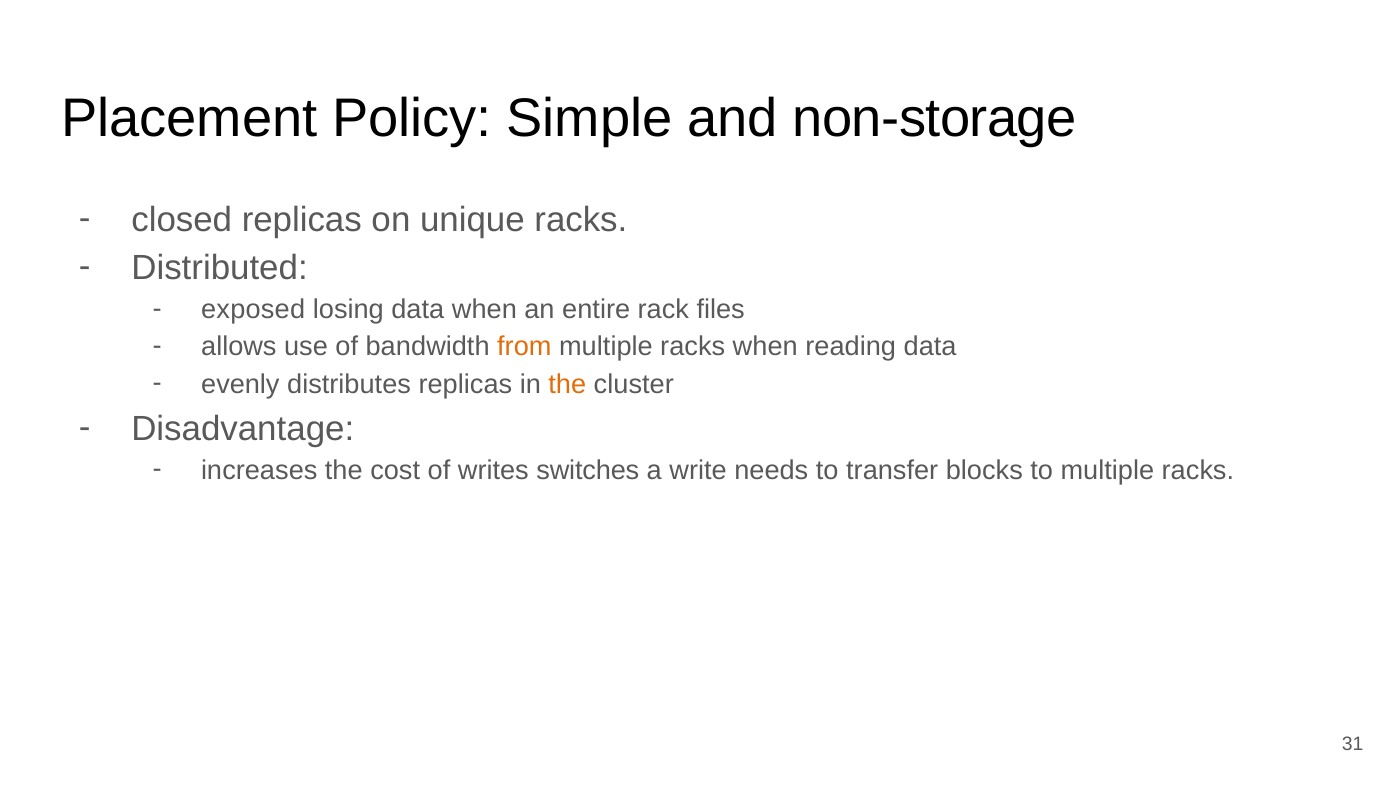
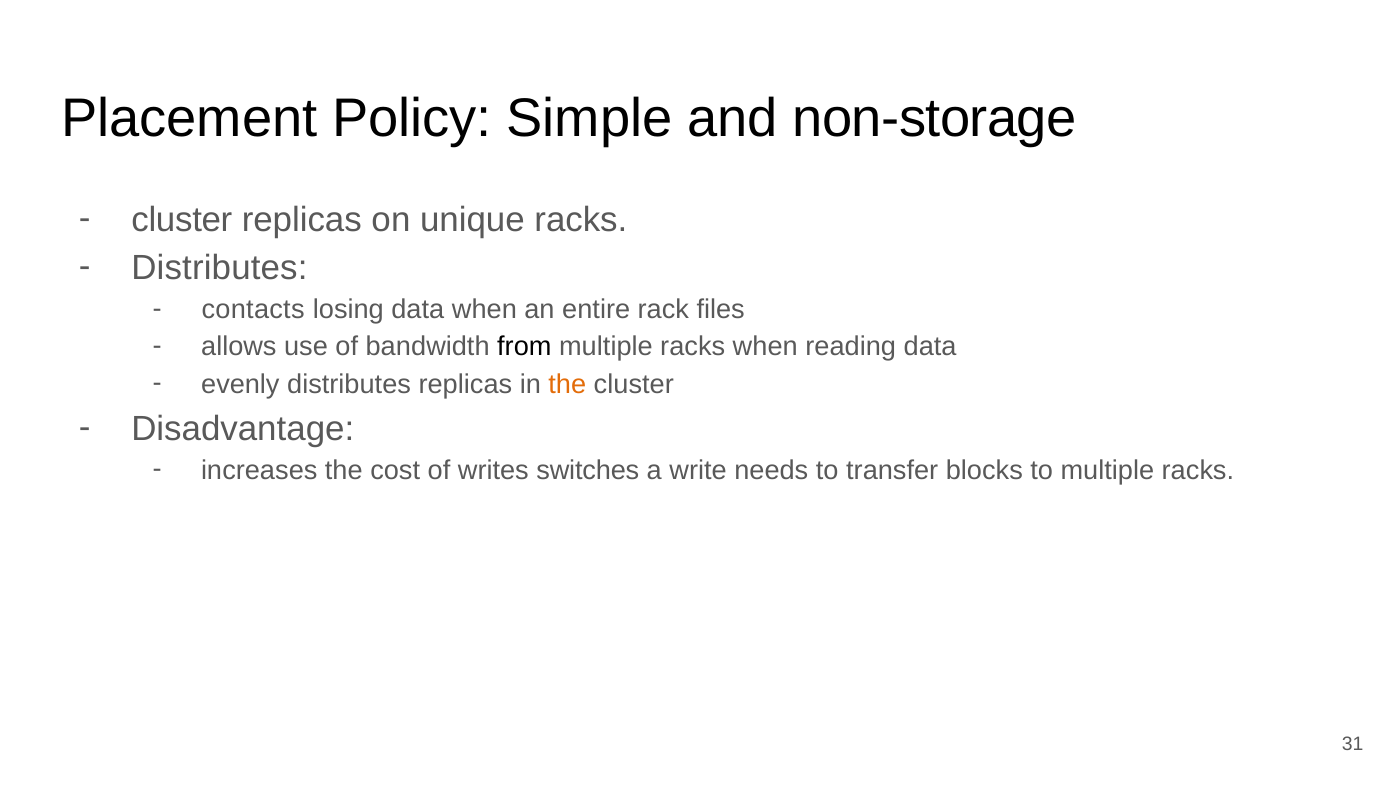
closed: closed -> cluster (182, 220)
Distributed: Distributed -> Distributes (219, 268)
exposed: exposed -> contacts (253, 309)
from colour: orange -> black (524, 347)
